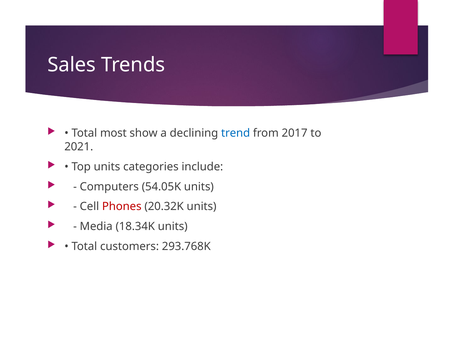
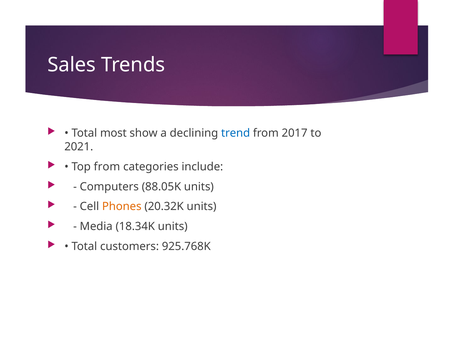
Top units: units -> from (107, 167)
54.05K: 54.05K -> 88.05K (161, 187)
Phones colour: red -> orange (122, 206)
293.768K: 293.768K -> 925.768K (186, 246)
